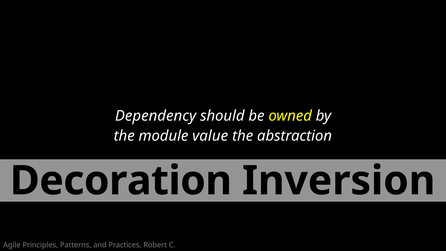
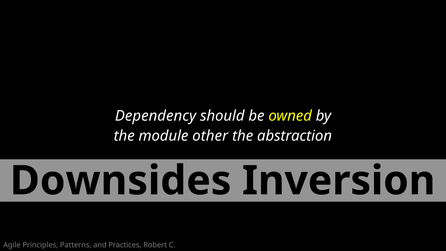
value: value -> other (210, 136)
Decoration: Decoration -> Downsides (121, 181)
